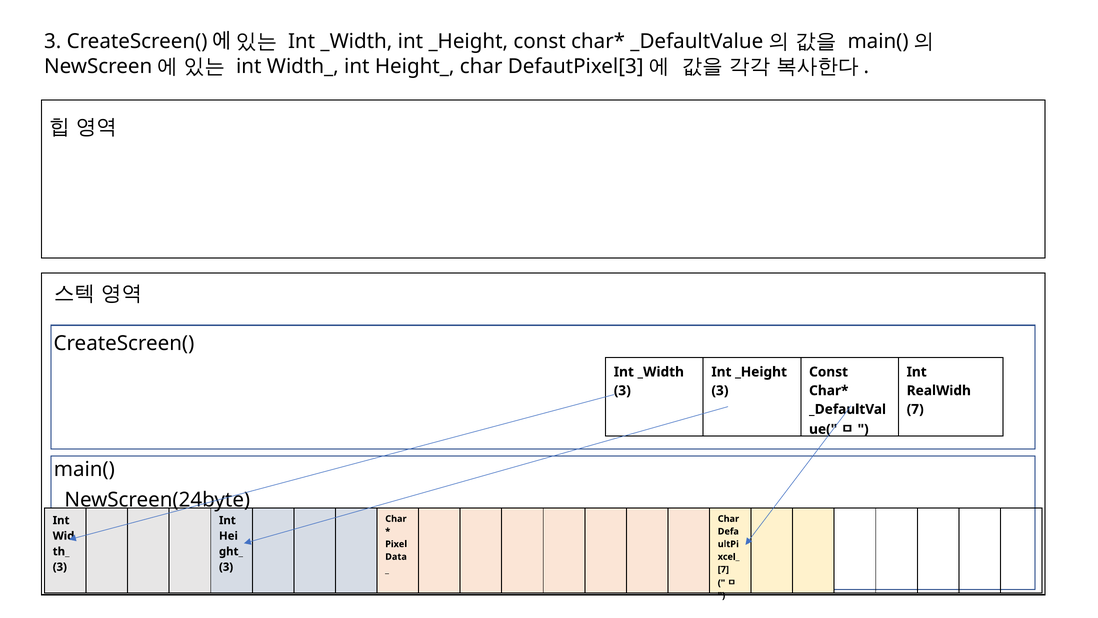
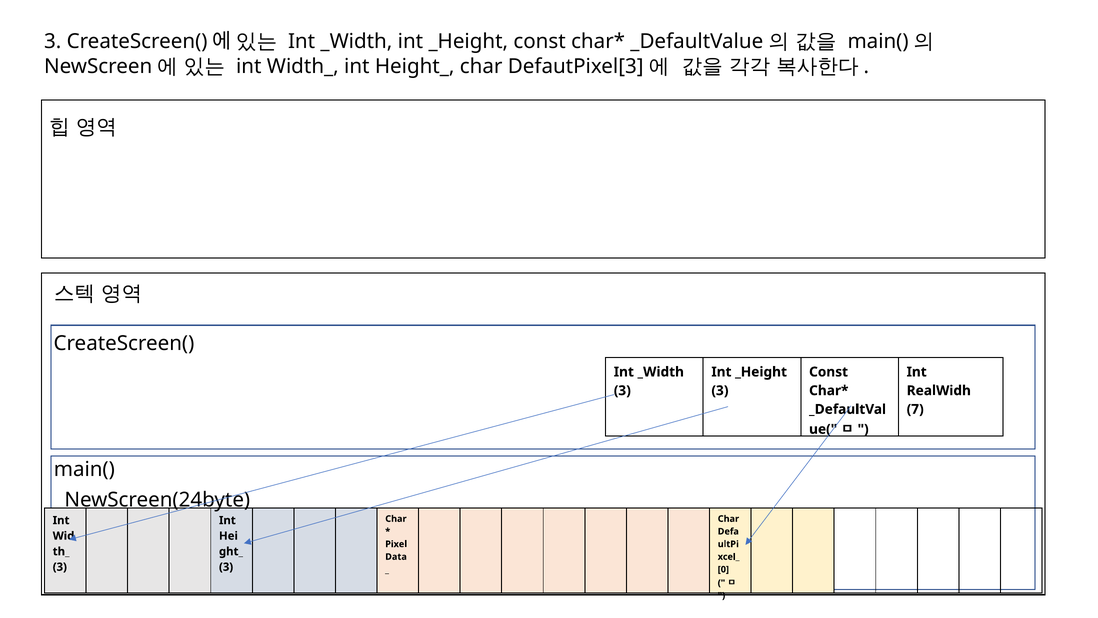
7: 7 -> 0 (723, 569)
